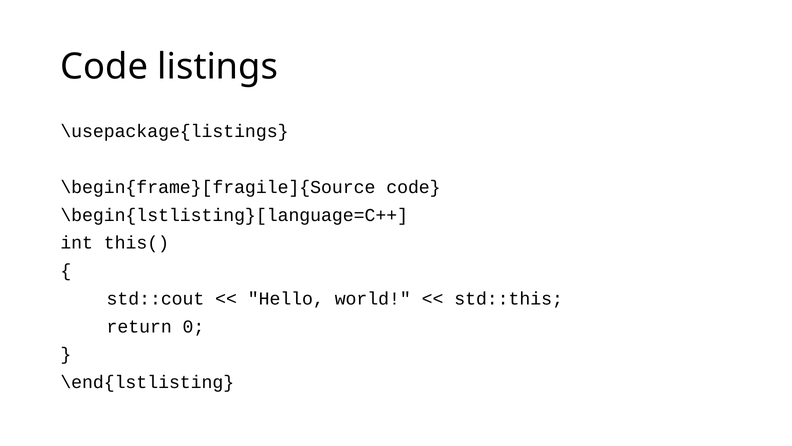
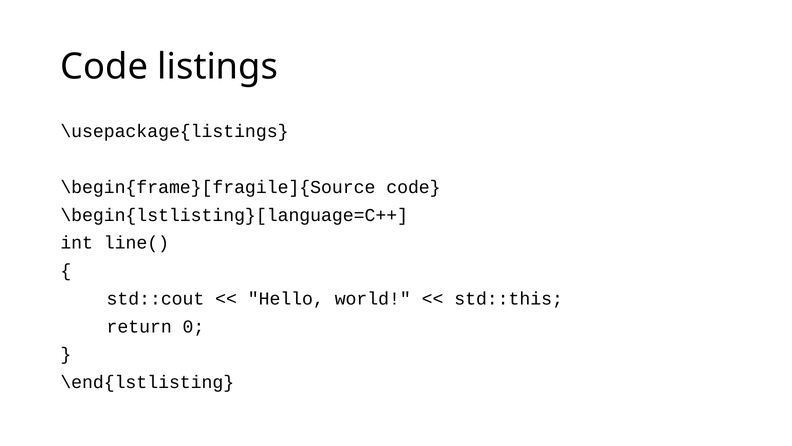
this(: this( -> line( (136, 243)
